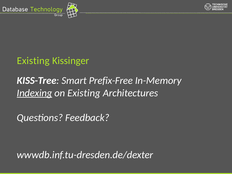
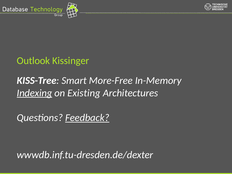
Existing: Existing -> Outlook (33, 61)
Prefix-Free: Prefix-Free -> More-Free (111, 81)
Feedback underline: none -> present (87, 118)
